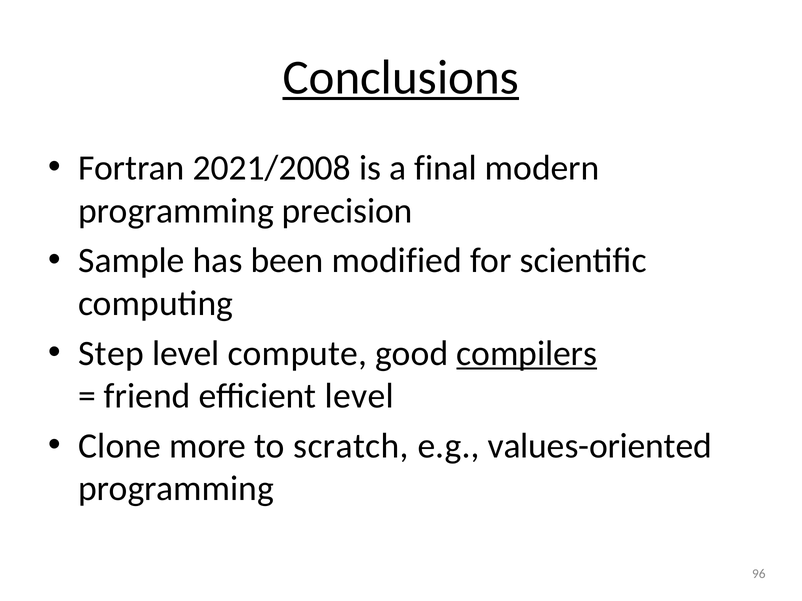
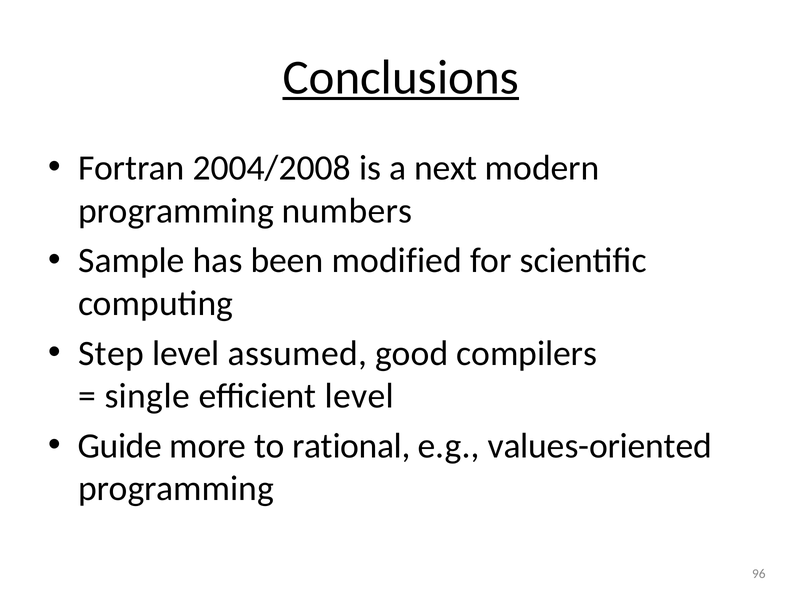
2021/2008: 2021/2008 -> 2004/2008 (272, 168)
final: final -> next (446, 168)
precision: precision -> numbers (347, 211)
compute: compute -> assumed (297, 354)
compilers underline: present -> none (527, 354)
friend: friend -> single (147, 396)
Clone: Clone -> Guide (120, 446)
scratch: scratch -> rational (351, 446)
